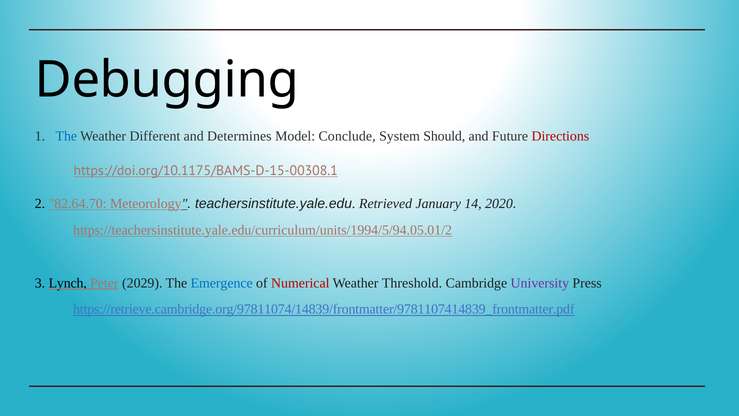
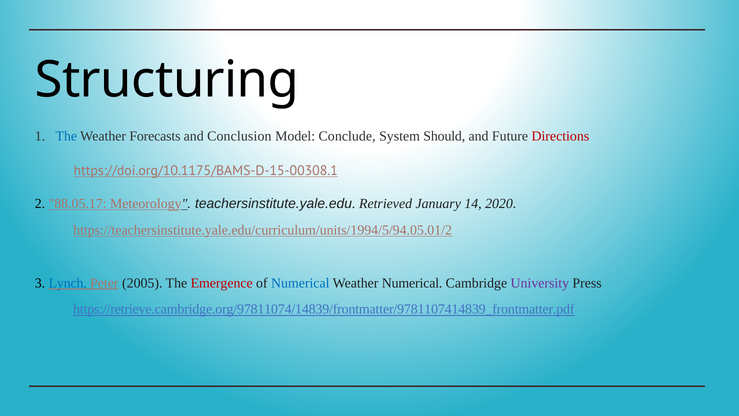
Debugging: Debugging -> Structuring (167, 80)
Different: Different -> Forecasts (155, 136)
Determines: Determines -> Conclusion (239, 136)
82.64.70: 82.64.70 -> 88.05.17 (78, 204)
Lynch colour: black -> blue (68, 283)
2029: 2029 -> 2005 (142, 283)
Emergence colour: blue -> red (222, 283)
Numerical colour: red -> blue (300, 283)
Weather Threshold: Threshold -> Numerical (412, 283)
